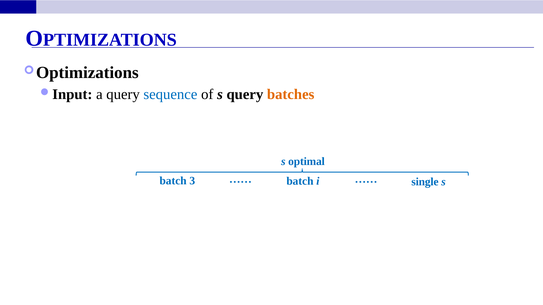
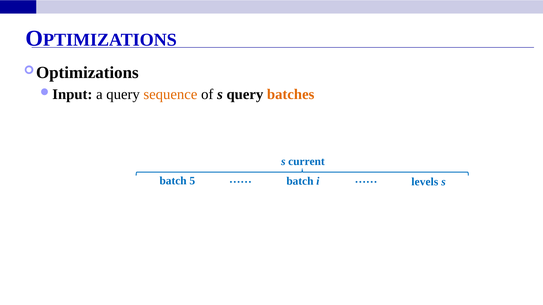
sequence colour: blue -> orange (170, 95)
optimal: optimal -> current (306, 162)
3: 3 -> 5 (192, 181)
single: single -> levels (425, 182)
